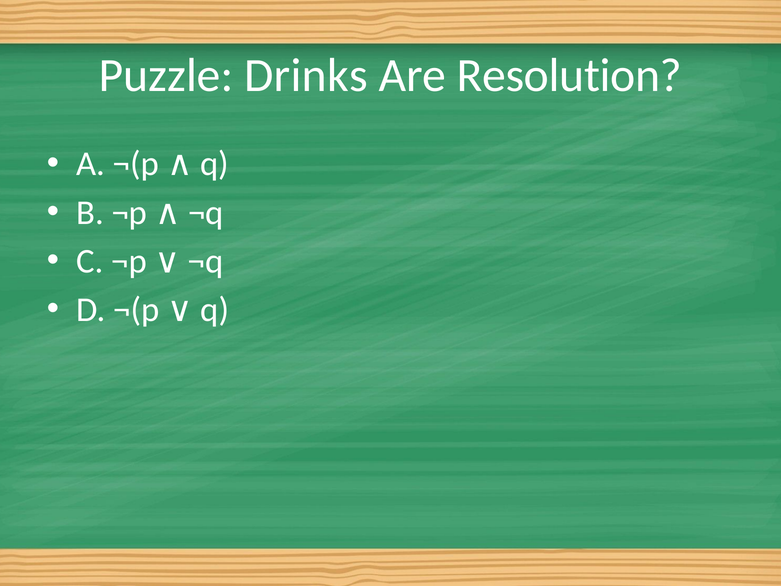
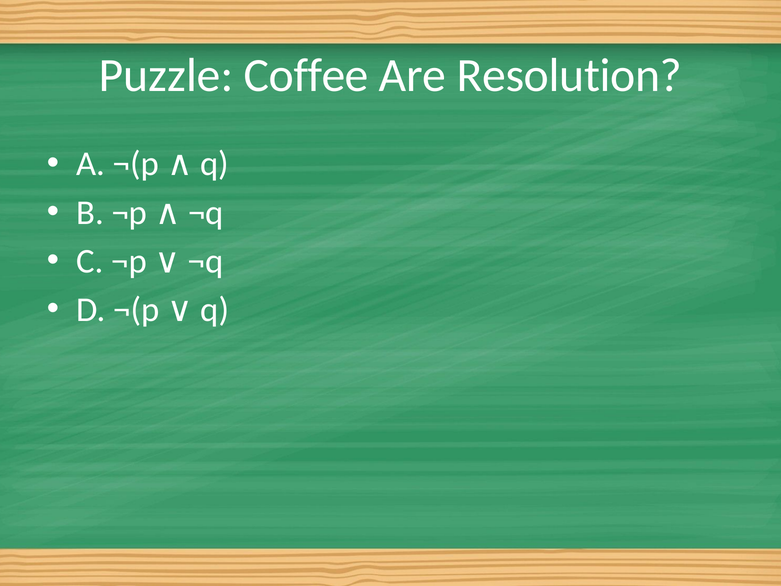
Drinks: Drinks -> Coffee (306, 76)
